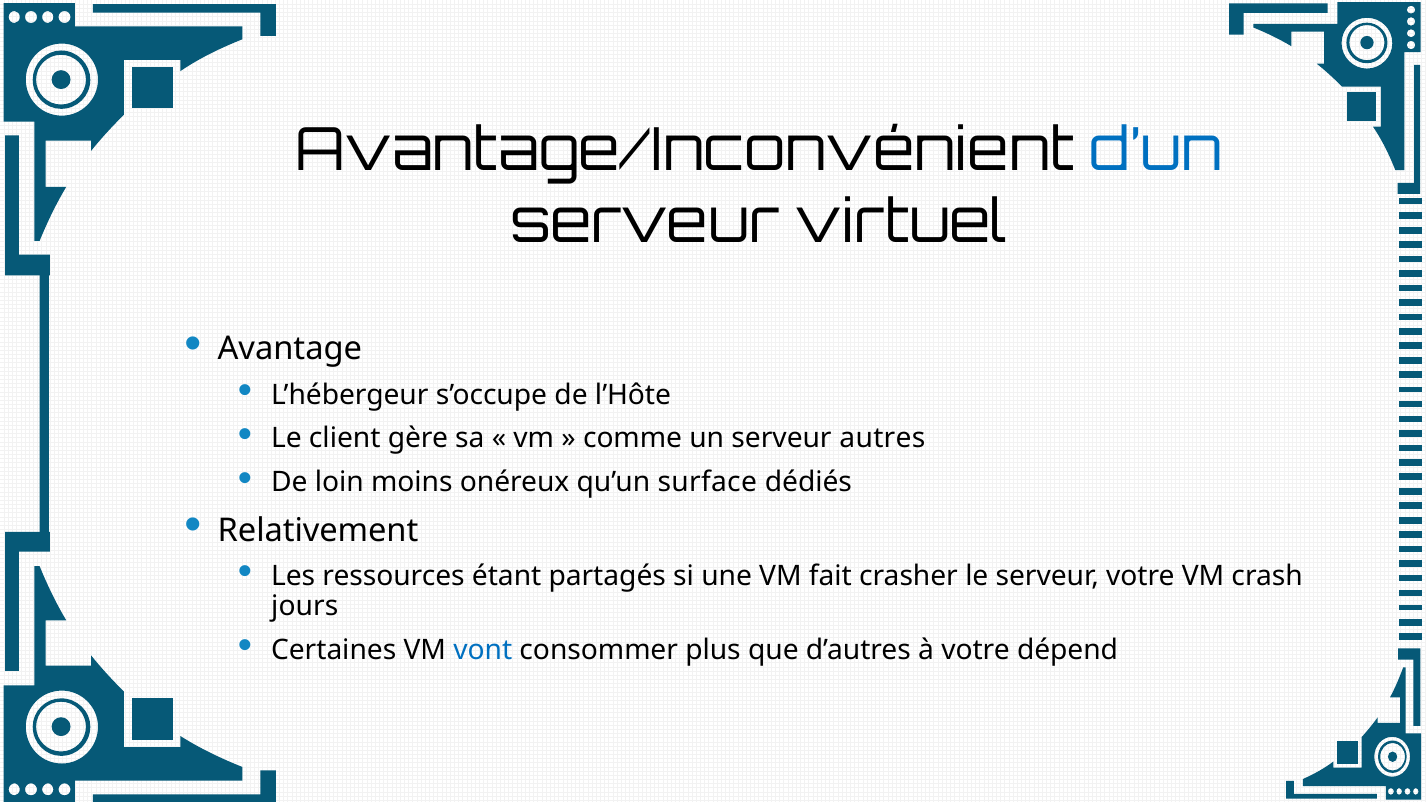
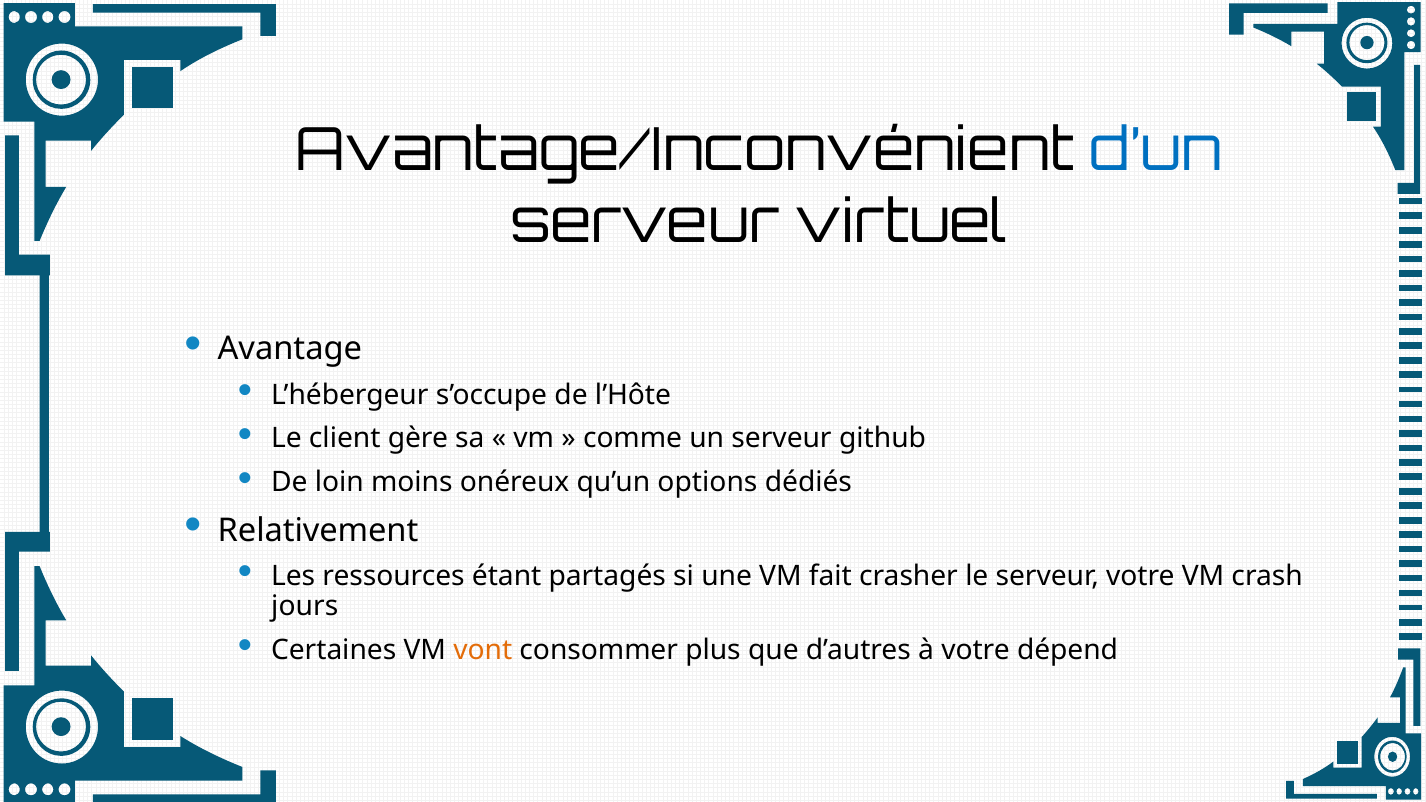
autres: autres -> github (883, 439)
surface: surface -> options (707, 482)
vont colour: blue -> orange (483, 650)
